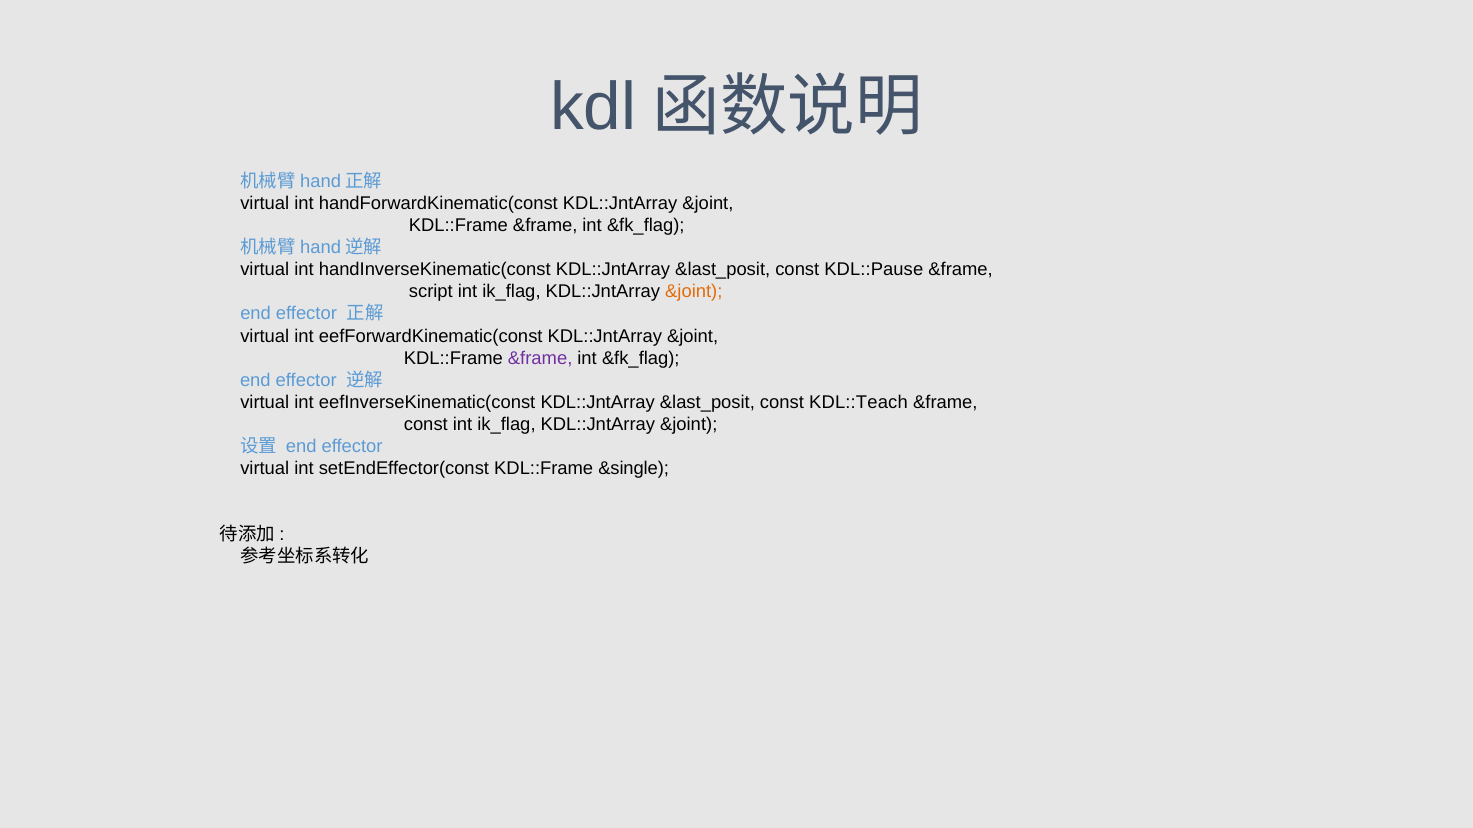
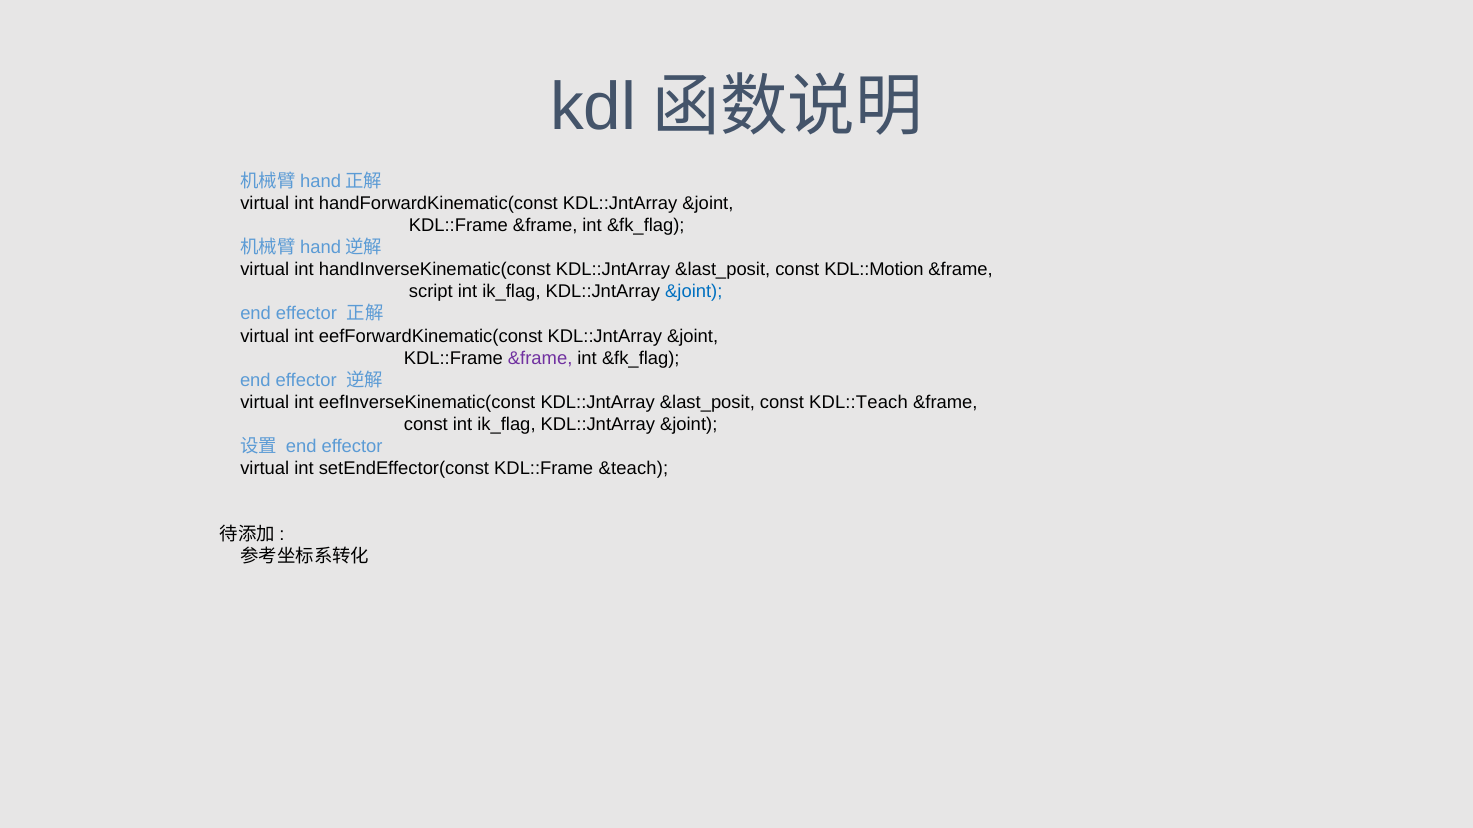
KDL::Pause: KDL::Pause -> KDL::Motion (874, 270)
&joint colour: orange -> blue (694, 292)
&single: &single -> &teach (633, 469)
